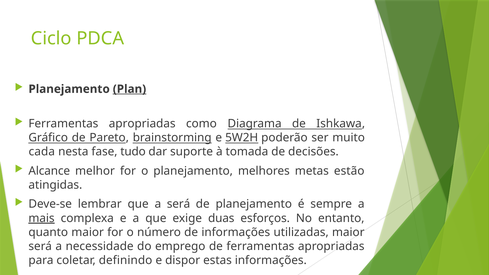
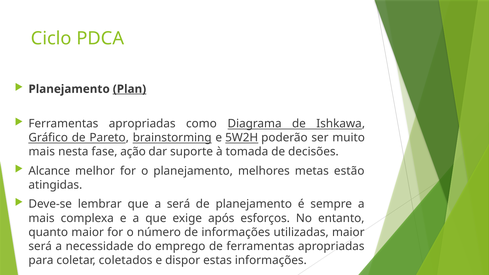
cada: cada -> mais (42, 152)
tudo: tudo -> ação (133, 152)
mais underline: present -> none (42, 218)
duas: duas -> após (221, 218)
definindo: definindo -> coletados (126, 260)
